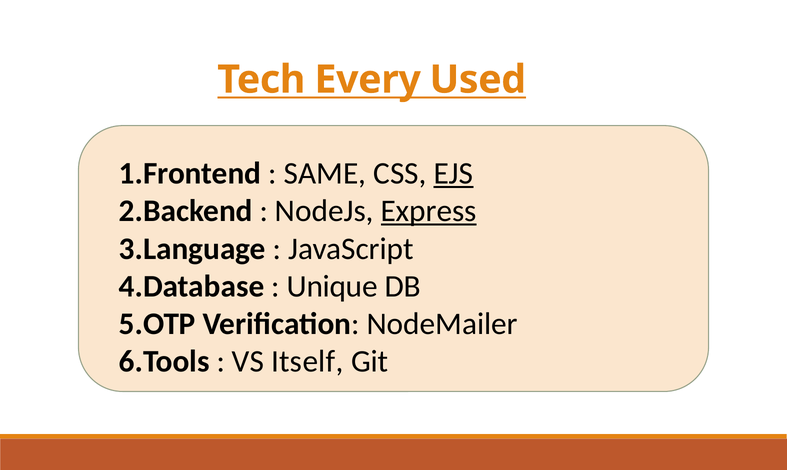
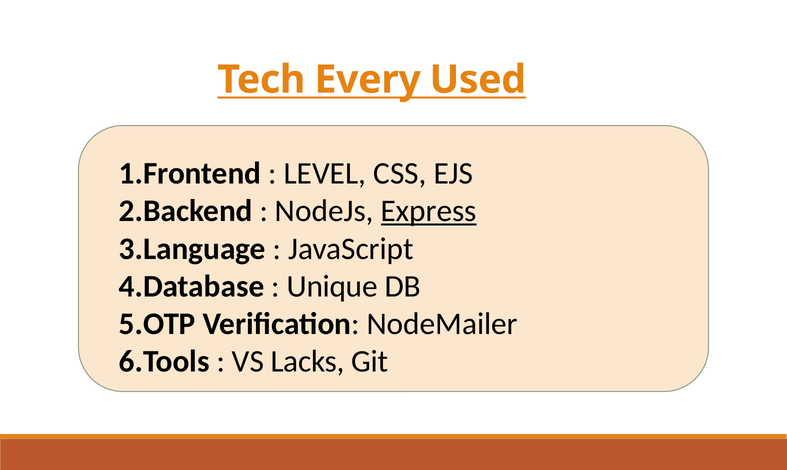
SAME: SAME -> LEVEL (325, 173)
EJS underline: present -> none (453, 173)
Itself: Itself -> Lacks (308, 361)
